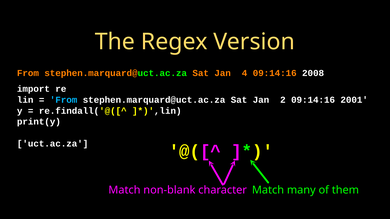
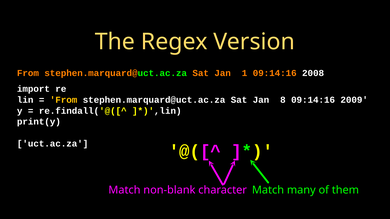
4: 4 -> 1 (245, 73)
From colour: light blue -> yellow (64, 100)
2: 2 -> 8 (283, 100)
2001: 2001 -> 2009 (354, 100)
